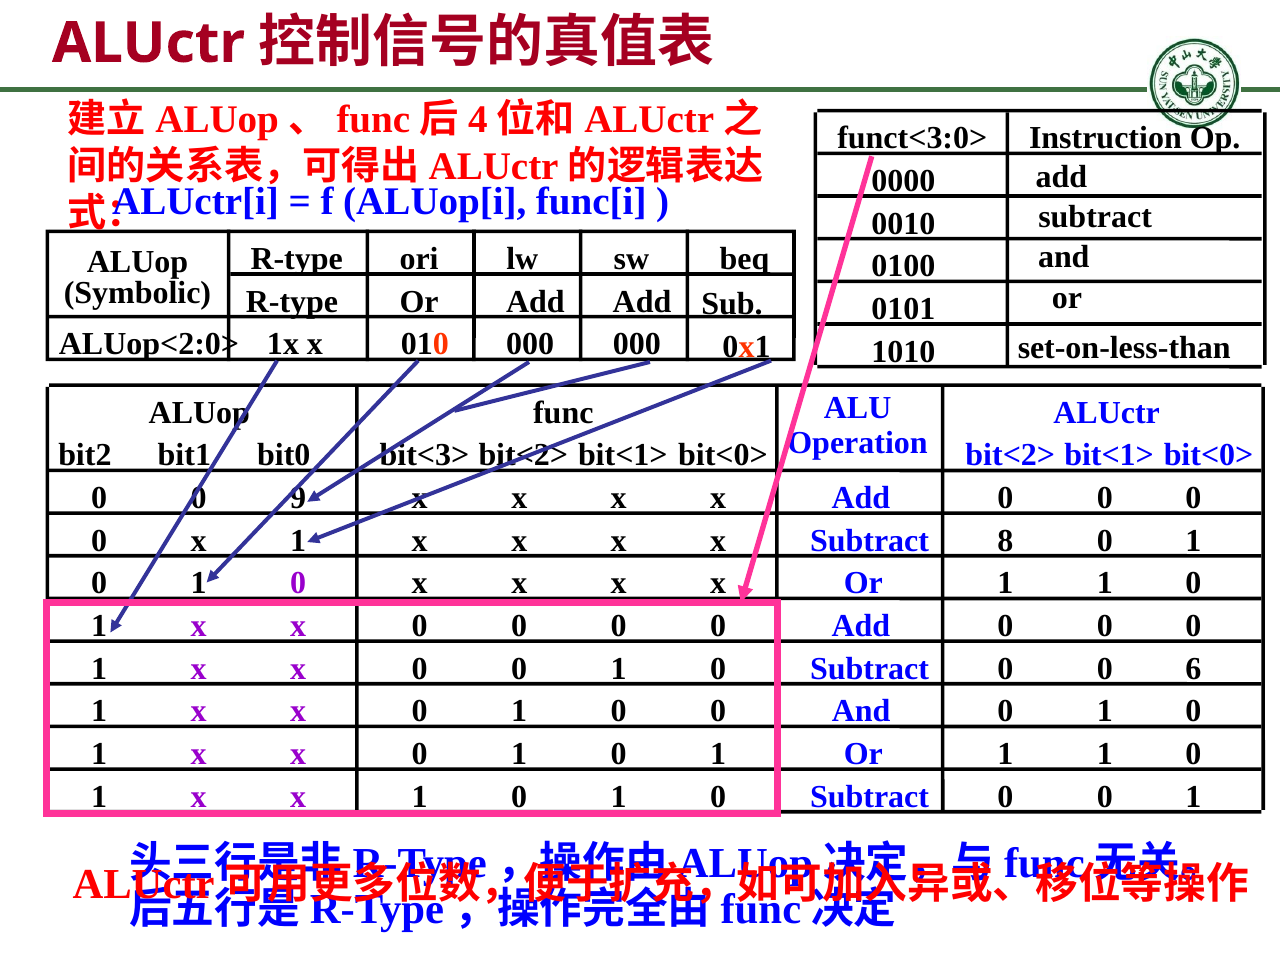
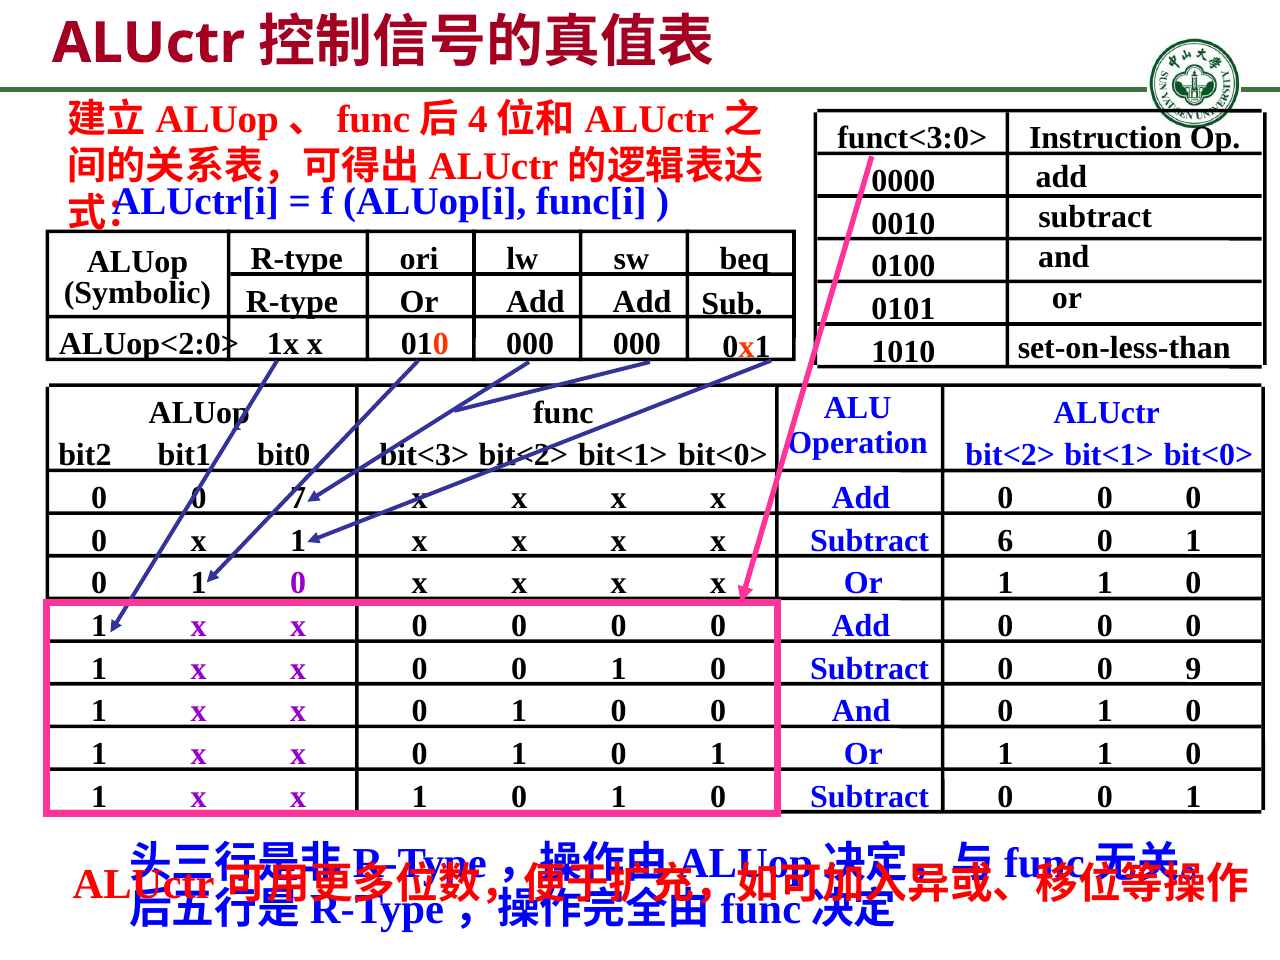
9: 9 -> 7 (298, 498)
8: 8 -> 6 (1005, 541)
6: 6 -> 9 (1193, 669)
